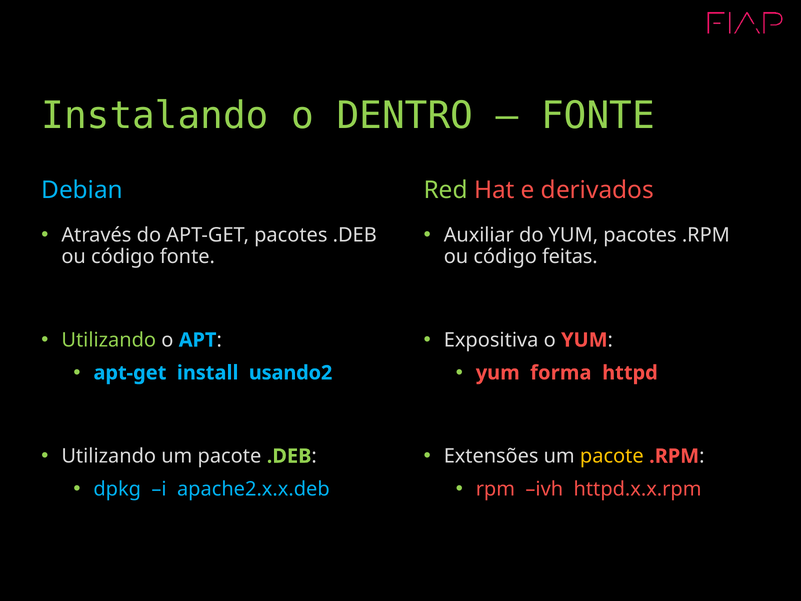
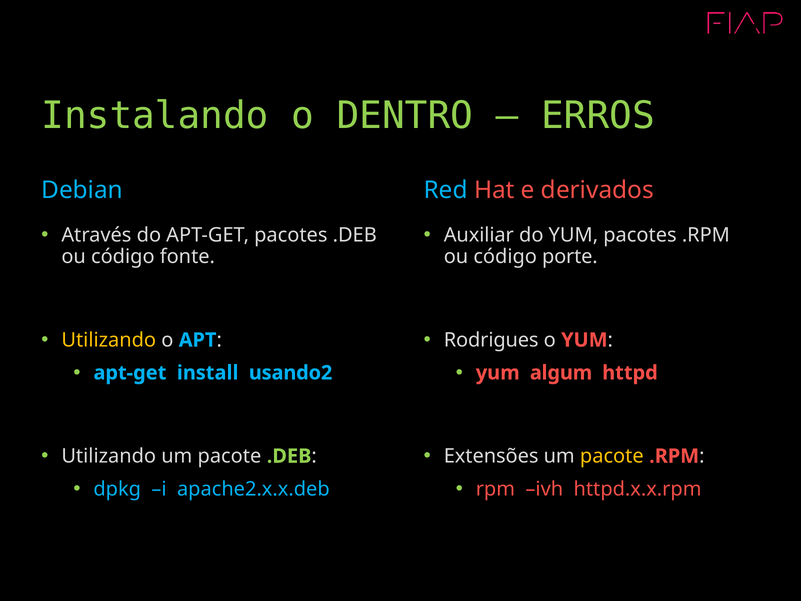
FONTE: FONTE -> ERROS (598, 115)
Red colour: light green -> light blue (446, 190)
feitas: feitas -> porte (570, 257)
Utilizando colour: light green -> yellow (109, 340)
Expositiva: Expositiva -> Rodrigues (491, 340)
forma: forma -> algum (561, 373)
